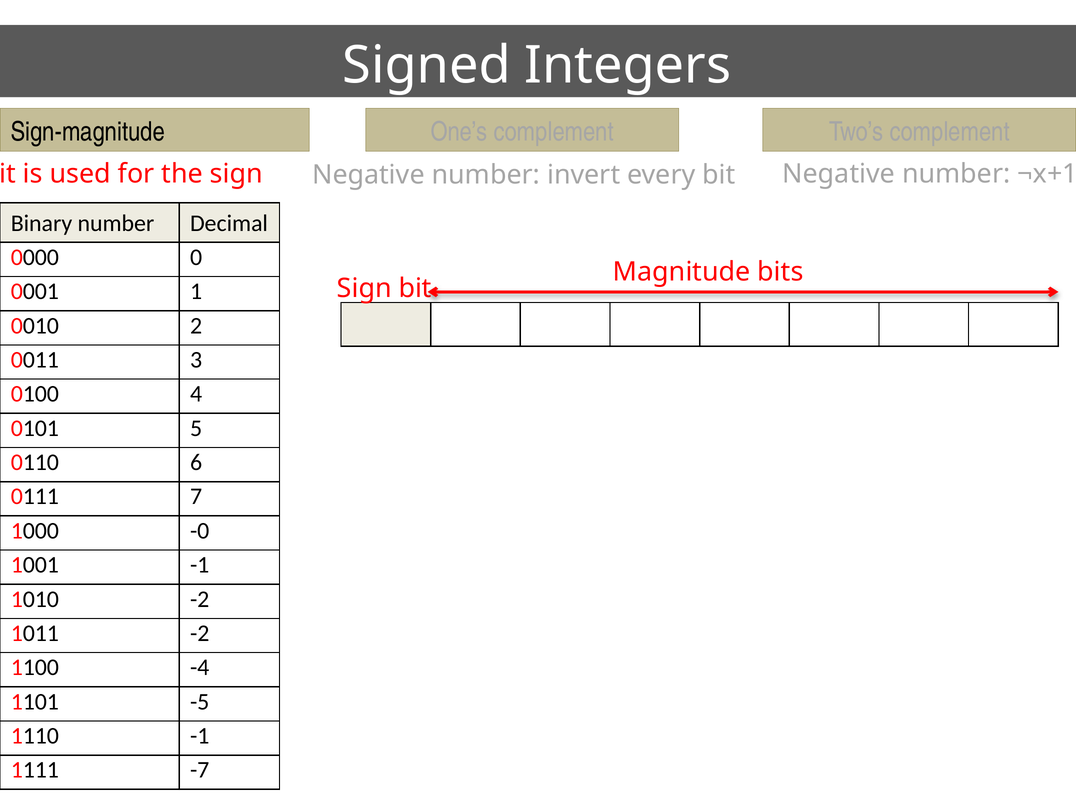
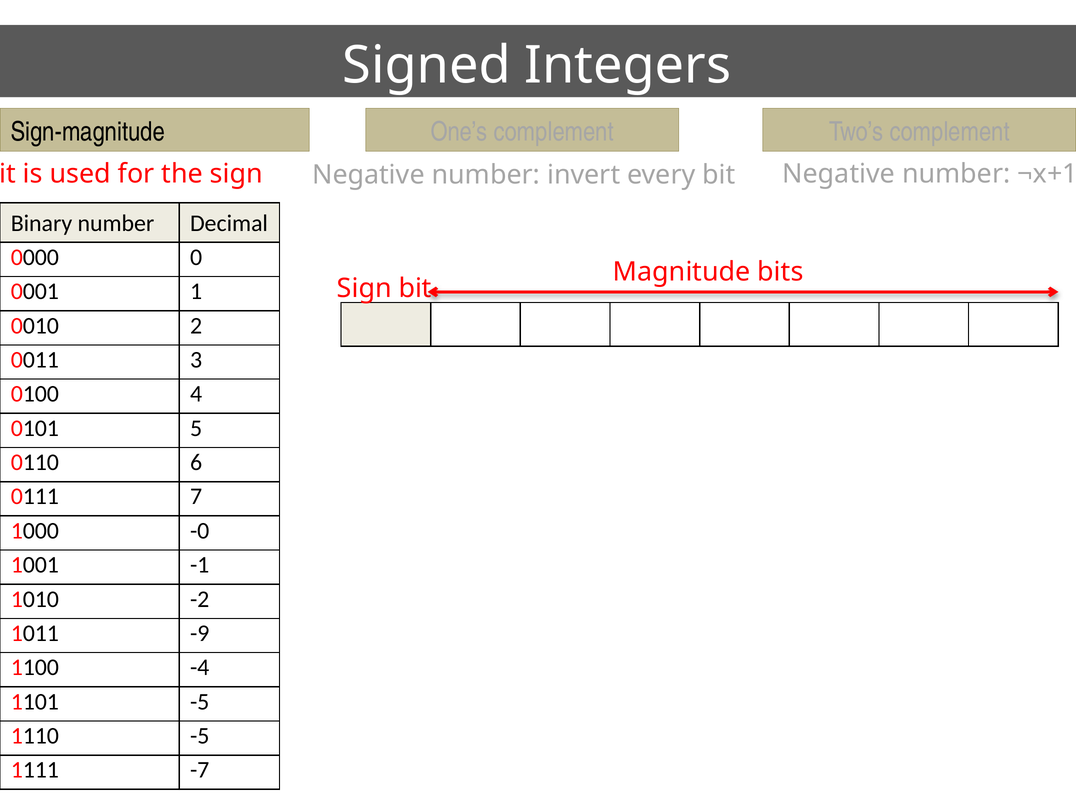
1011 -2: -2 -> -9 (200, 633)
1110 -1: -1 -> -5 (200, 736)
